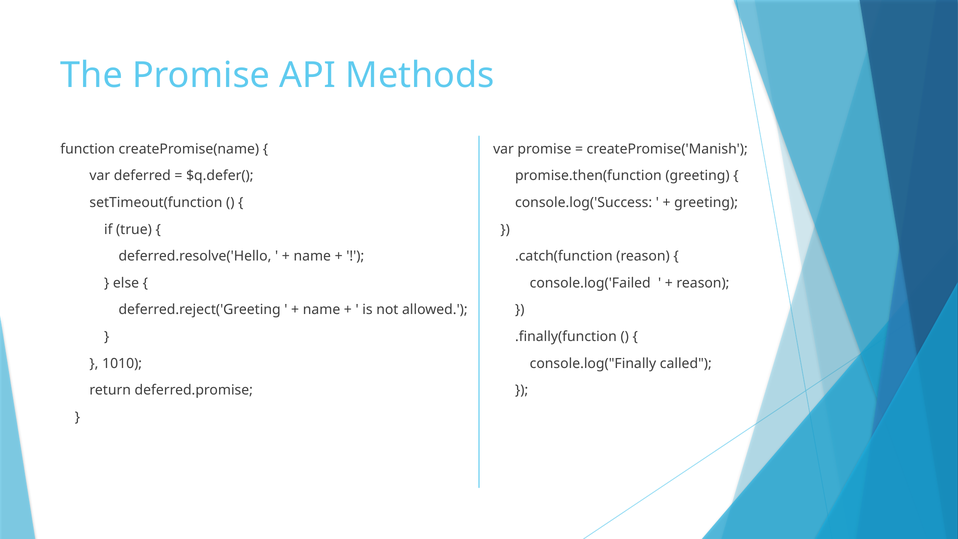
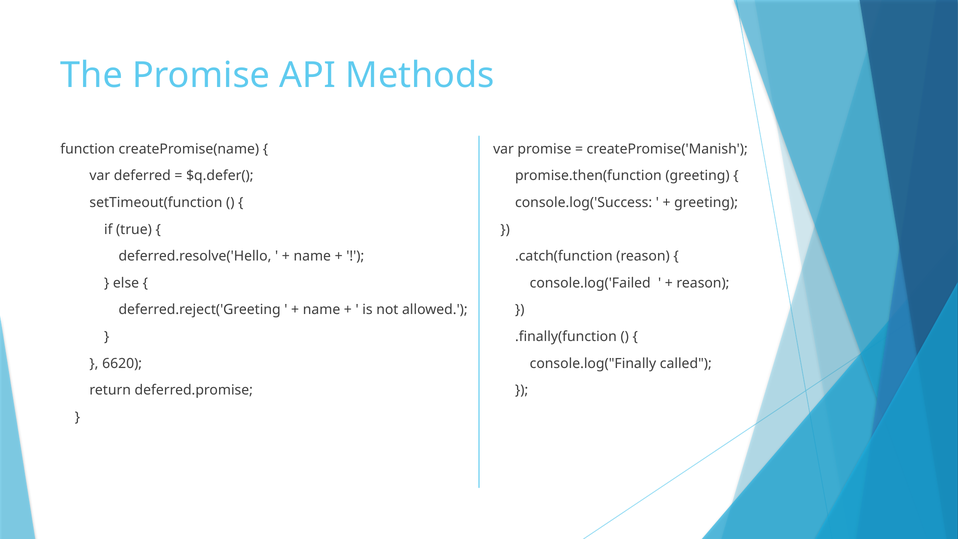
1010: 1010 -> 6620 (122, 363)
